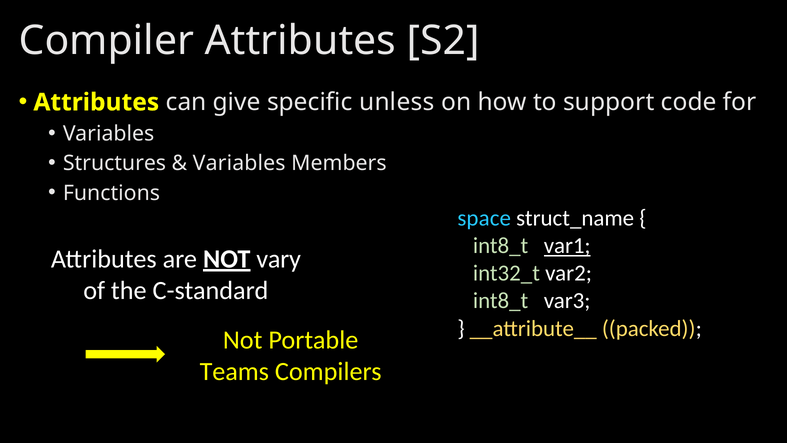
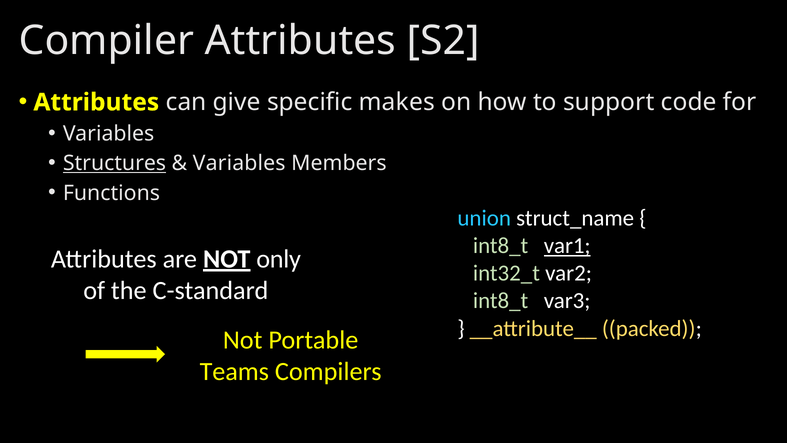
unless: unless -> makes (397, 102)
Structures underline: none -> present (115, 163)
space: space -> union (484, 218)
vary: vary -> only (279, 259)
